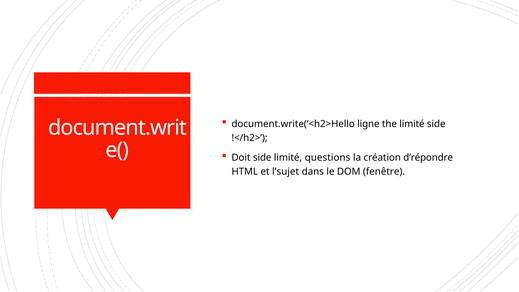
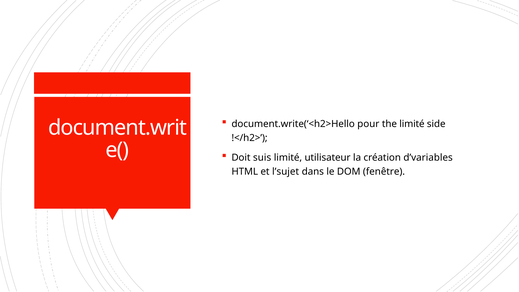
ligne: ligne -> pour (368, 124)
Doit side: side -> suis (262, 157)
questions: questions -> utilisateur (328, 157)
d’répondre: d’répondre -> d’variables (428, 157)
